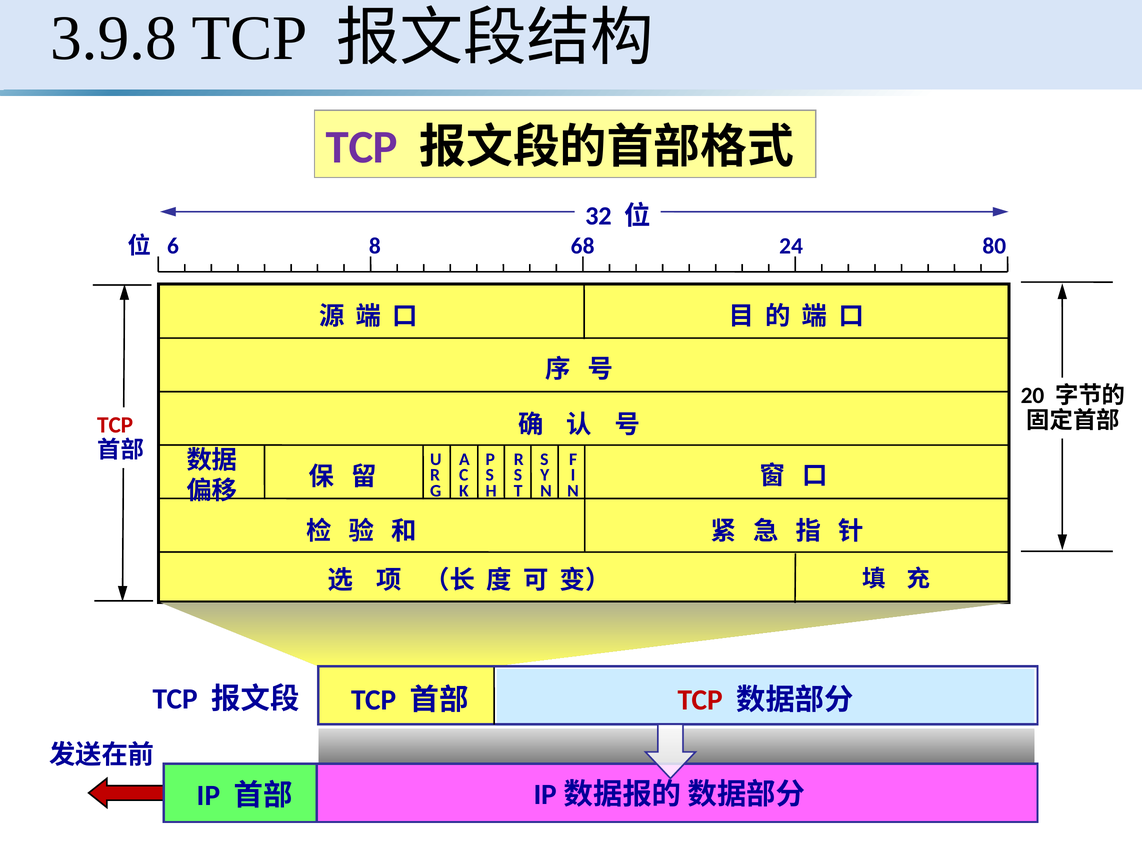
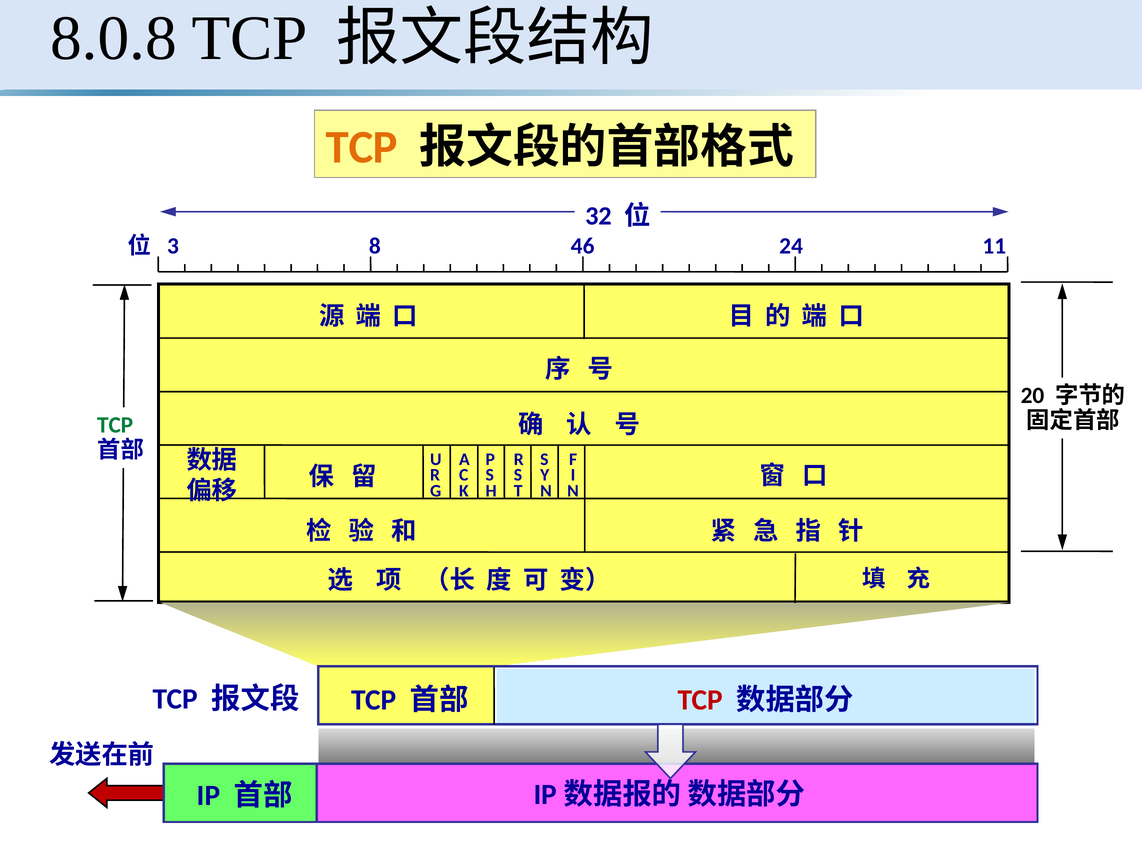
3.9.8: 3.9.8 -> 8.0.8 (114, 39)
TCP colour: purple -> orange (362, 147)
6: 6 -> 3 (173, 246)
68: 68 -> 46 (583, 246)
80: 80 -> 11 (994, 246)
TCP colour: red -> green (115, 425)
